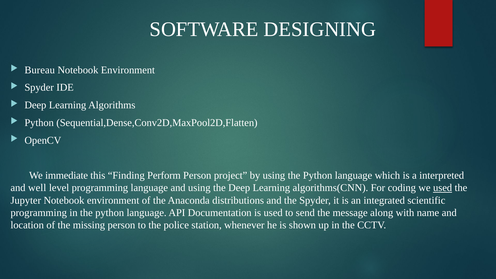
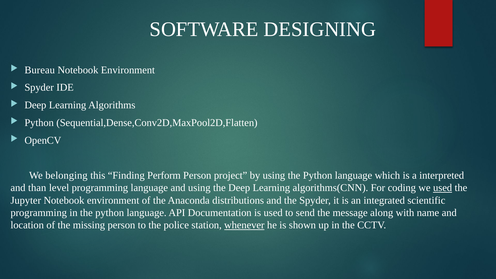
immediate: immediate -> belonging (66, 175)
well: well -> than (37, 188)
whenever underline: none -> present (244, 225)
